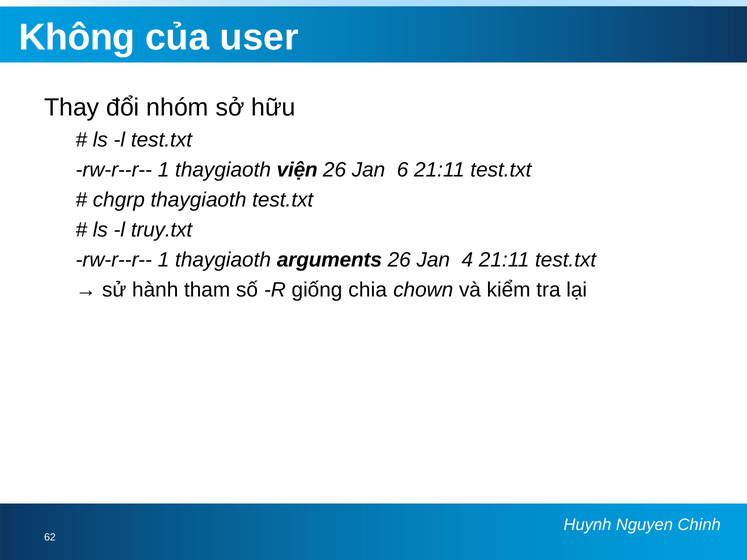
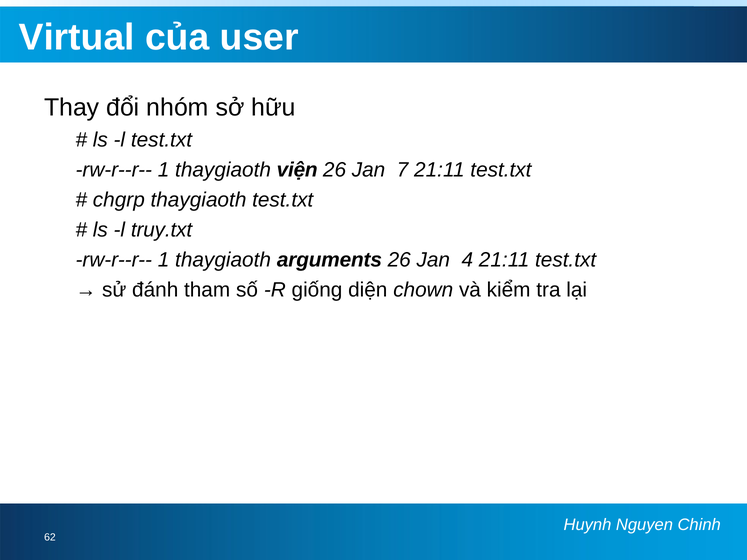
Không: Không -> Virtual (77, 37)
6: 6 -> 7 (403, 170)
hành: hành -> đánh (155, 290)
chia: chia -> diện (368, 290)
